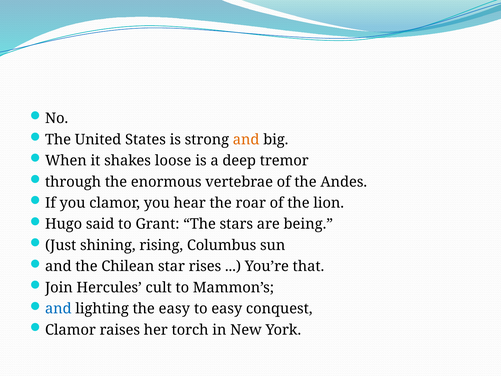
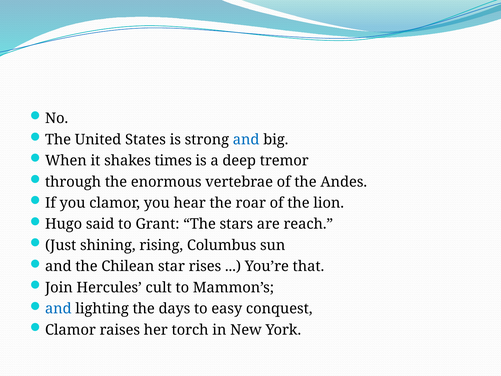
and colour: orange -> blue (246, 139)
loose: loose -> times (173, 161)
being: being -> reach (308, 224)
the easy: easy -> days (174, 309)
